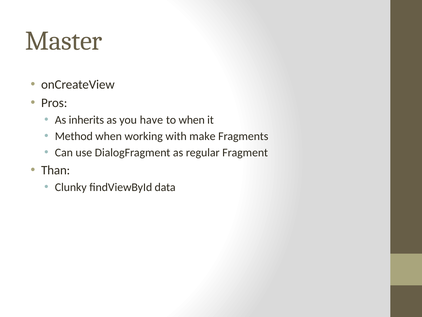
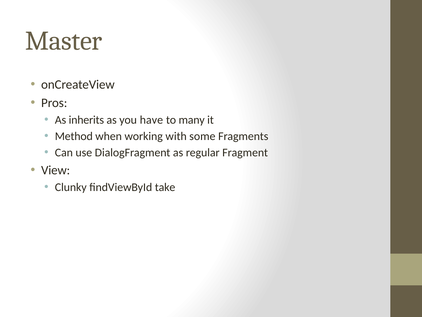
to when: when -> many (192, 120)
make: make -> some (202, 136)
Than: Than -> View (56, 170)
data: data -> take (165, 187)
